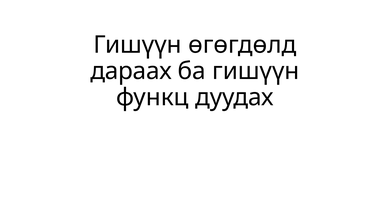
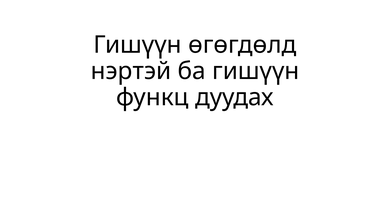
дараах: дараах -> нэртэй (131, 71)
